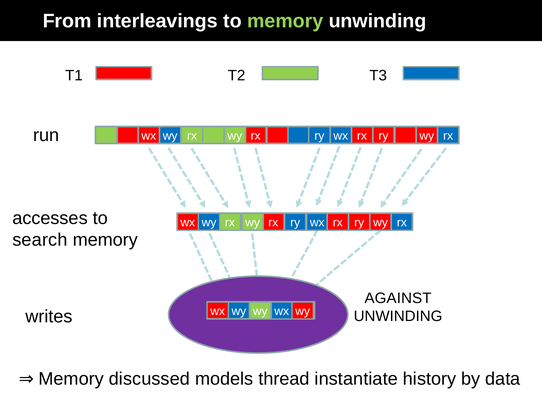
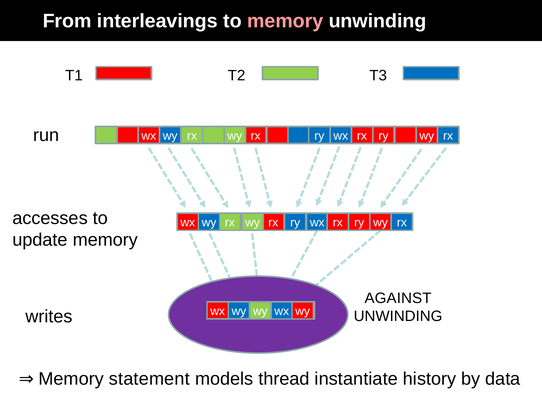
memory colour: light green -> pink (285, 21)
search: search -> update (40, 240)
discussed: discussed -> statement (149, 378)
